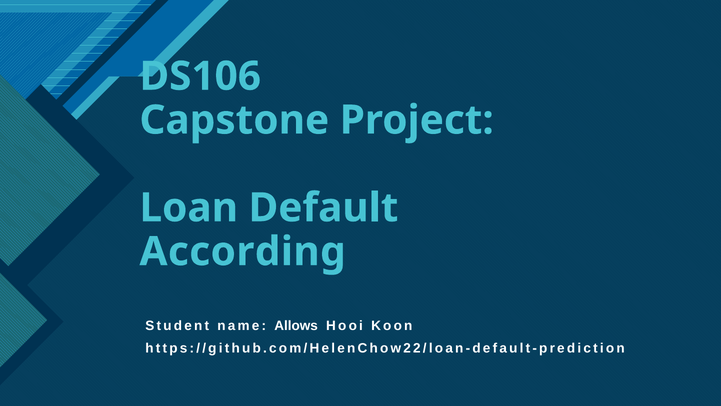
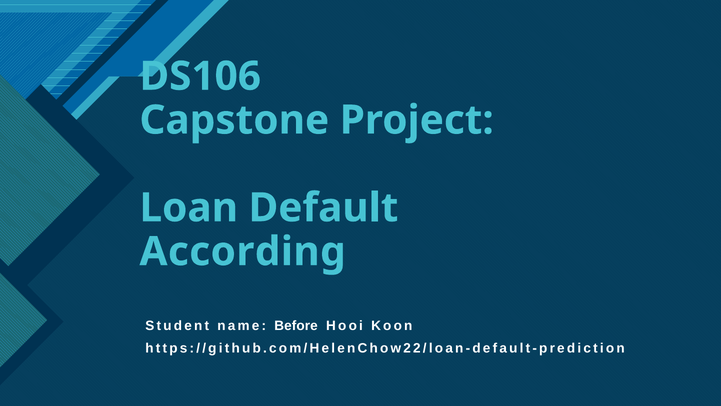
Allows: Allows -> Before (296, 326)
